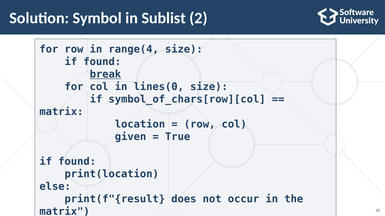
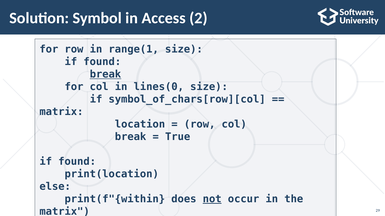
Sublist: Sublist -> Access (164, 18)
range(4: range(4 -> range(1 (134, 49)
given: given -> break (131, 137)
print(f"{result: print(f"{result -> print(f"{within (115, 199)
not underline: none -> present (212, 199)
